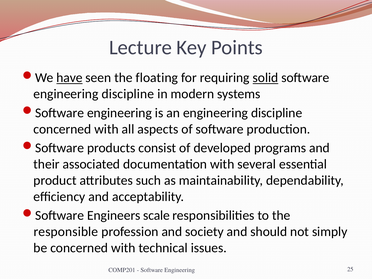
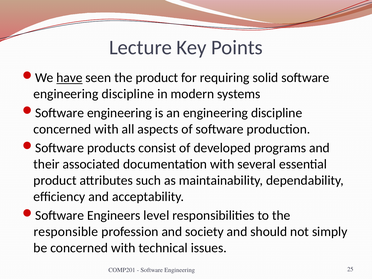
the floating: floating -> product (157, 78)
solid underline: present -> none (265, 78)
scale: scale -> level (156, 216)
